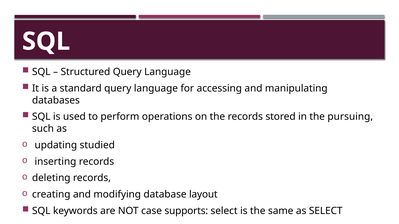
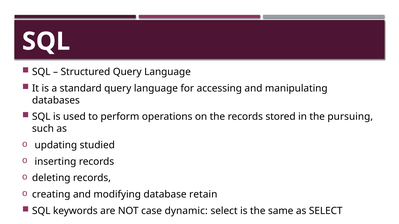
layout: layout -> retain (203, 195)
supports: supports -> dynamic (186, 211)
